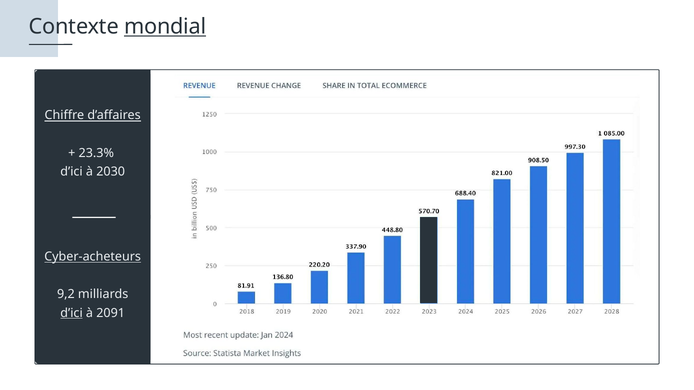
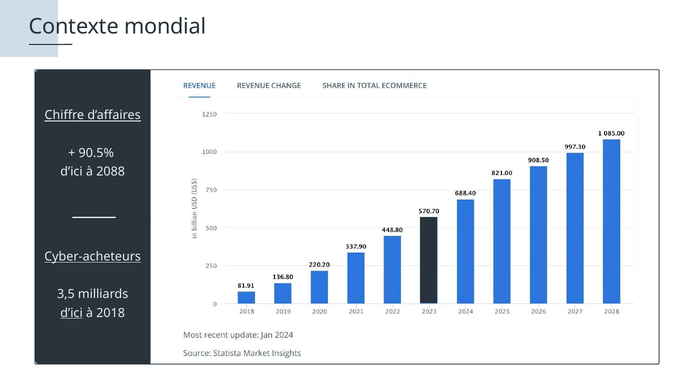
mondial underline: present -> none (165, 27)
23.3%: 23.3% -> 90.5% (96, 153)
2030: 2030 -> 2088 (111, 172)
9,2: 9,2 -> 3,5 (66, 294)
2091: 2091 -> 2018 (111, 313)
